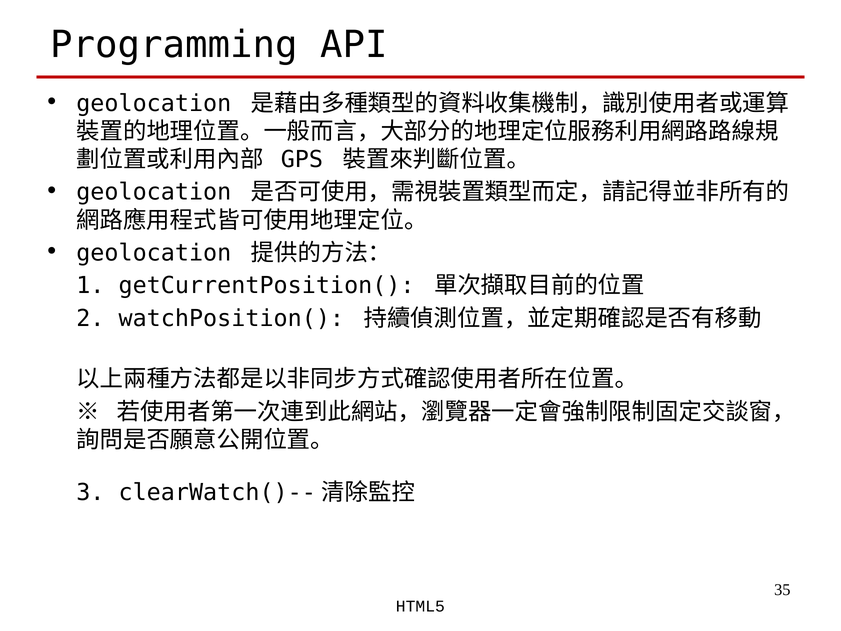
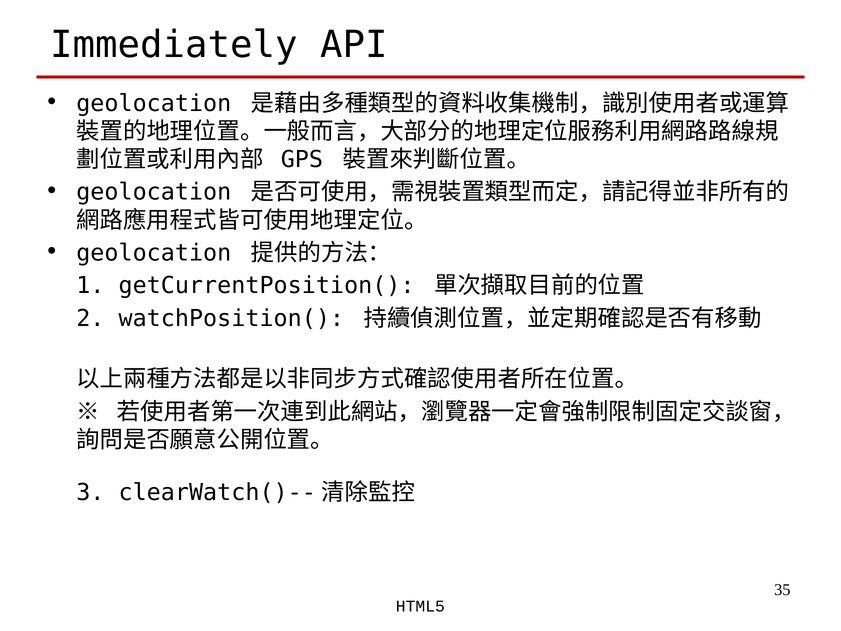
Programming: Programming -> Immediately (174, 45)
